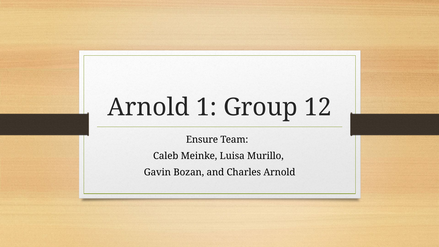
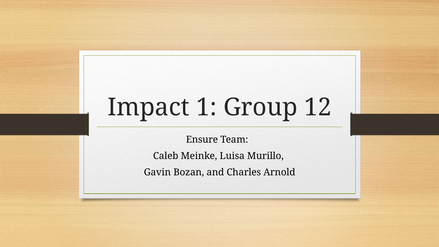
Arnold: Arnold -> Impact (149, 107)
